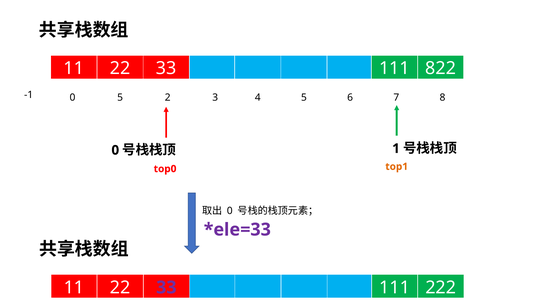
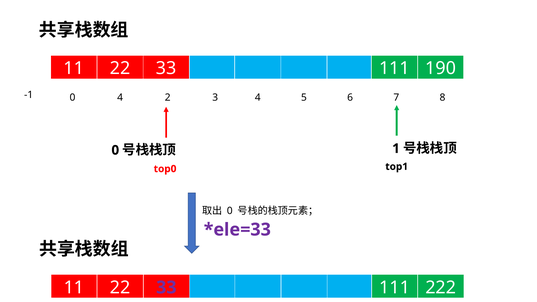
822: 822 -> 190 (441, 68)
0 5: 5 -> 4 (120, 98)
top1 colour: orange -> black (397, 167)
